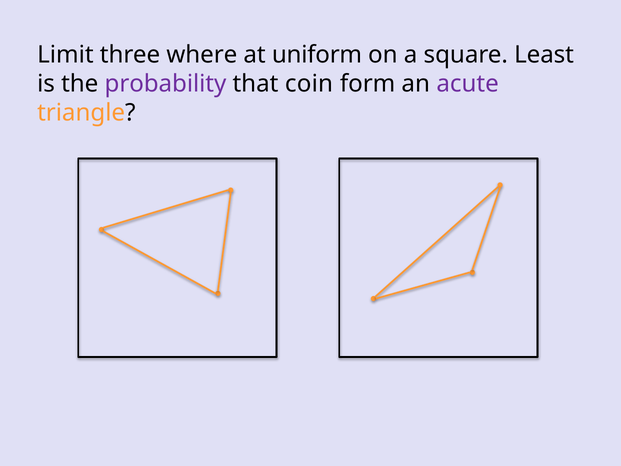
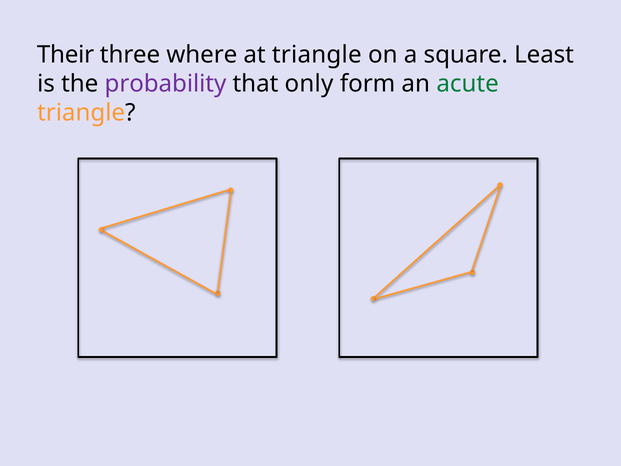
Limit: Limit -> Their (66, 55)
at uniform: uniform -> triangle (317, 55)
coin: coin -> only (309, 84)
acute colour: purple -> green (468, 84)
